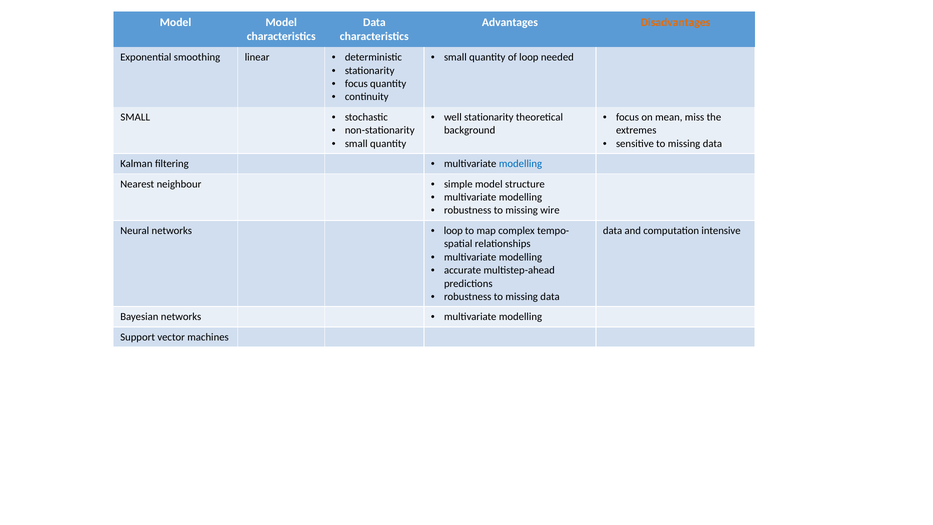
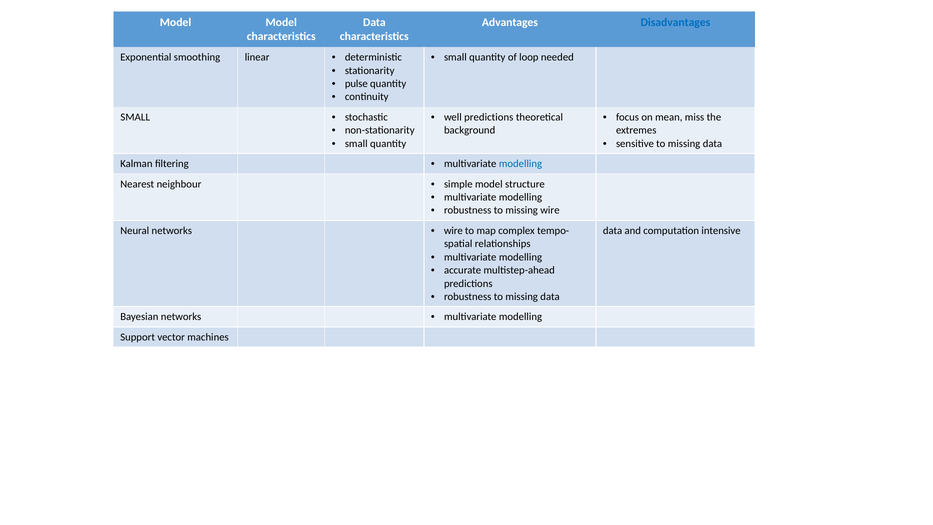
Disadvantages colour: orange -> blue (675, 22)
focus: focus -> pulse (356, 84)
well stationarity: stationarity -> predictions (489, 117)
loop: loop -> wire (453, 231)
